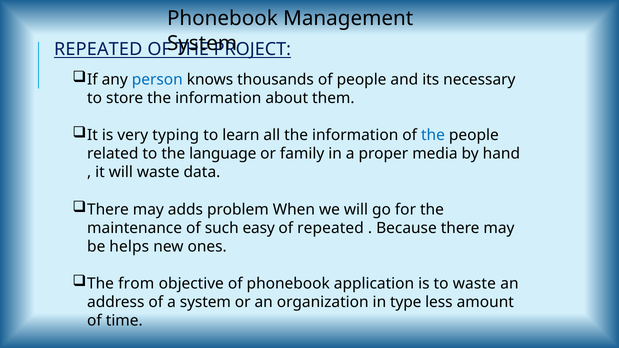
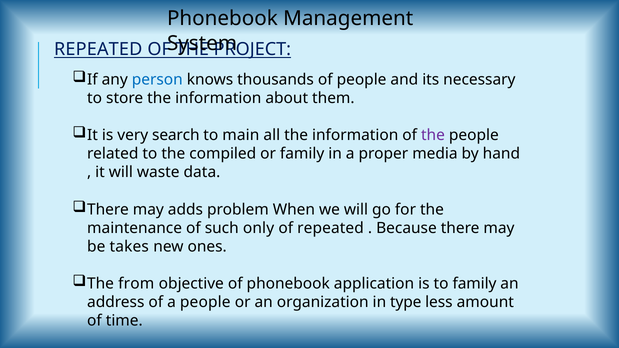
typing: typing -> search (176, 135)
learn: learn -> main (241, 135)
the colour: blue -> purple (433, 135)
language: language -> compiled (223, 154)
easy: easy -> only (259, 228)
helps: helps -> takes (129, 247)
to waste: waste -> family (474, 284)
a system: system -> people (205, 302)
